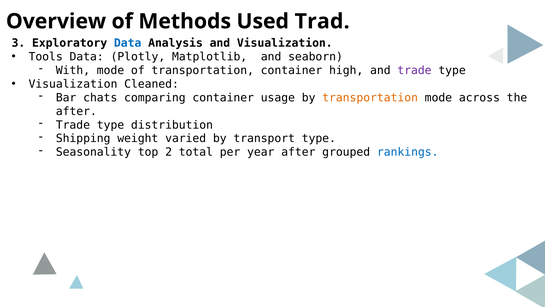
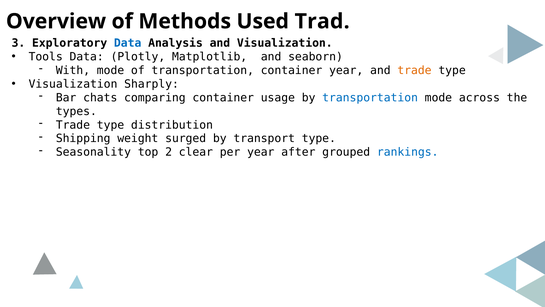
container high: high -> year (346, 70)
trade colour: purple -> orange (414, 70)
Cleaned: Cleaned -> Sharply (152, 84)
transportation colour: orange -> blue (370, 98)
after: after -> types (76, 111)
varied: varied -> surged (186, 138)
total: total -> clear (196, 152)
